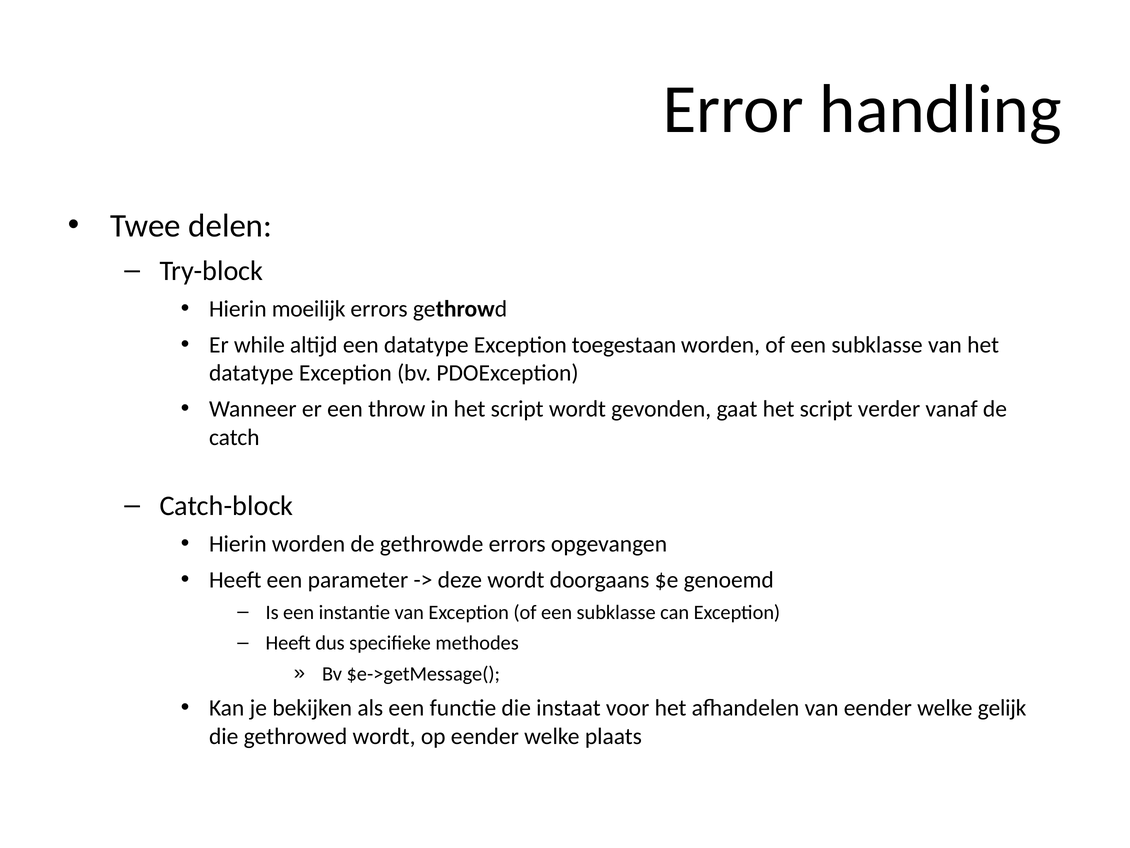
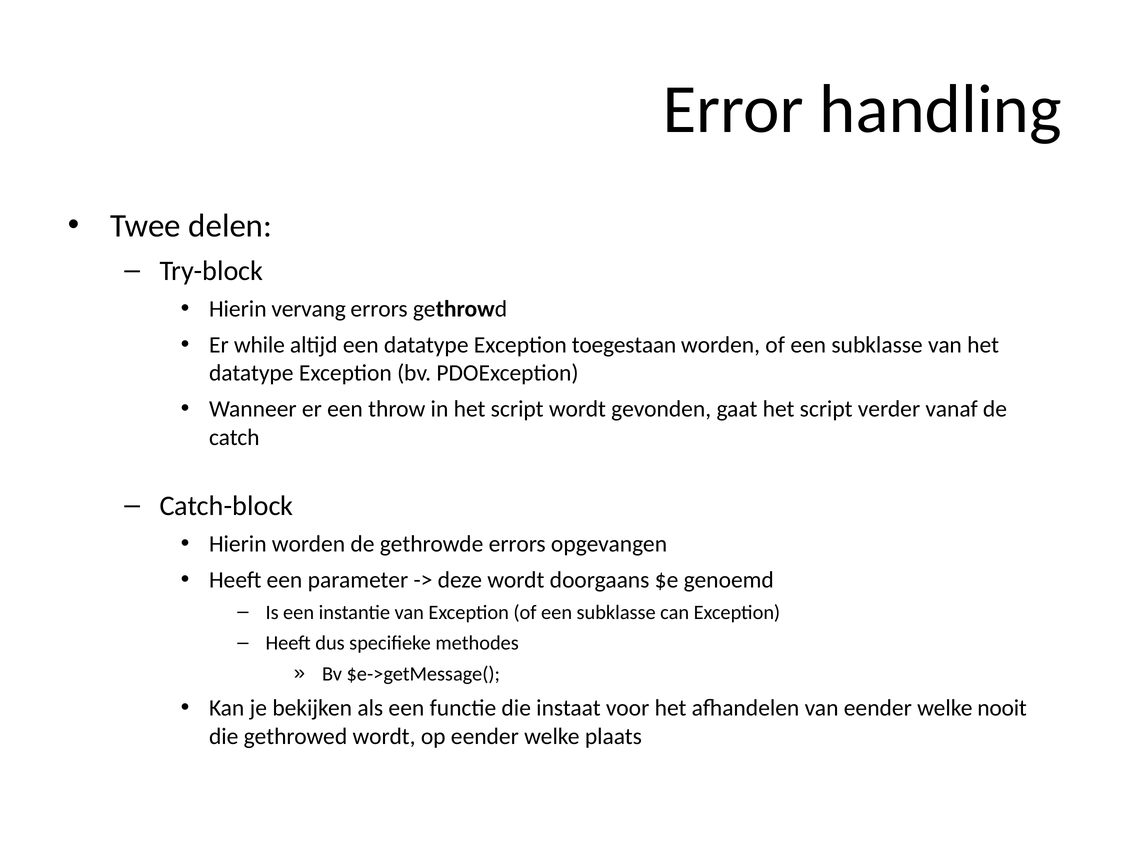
moeilijk: moeilijk -> vervang (309, 309)
gelijk: gelijk -> nooit (1002, 708)
